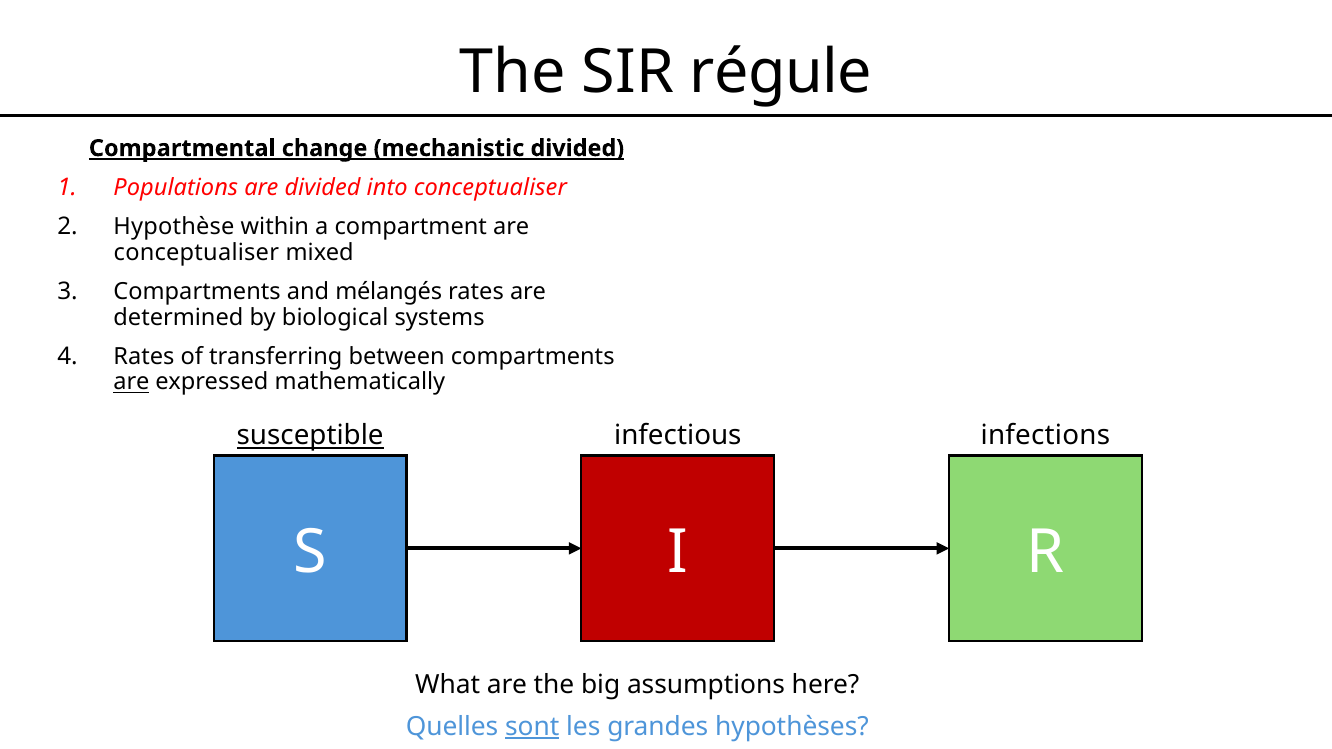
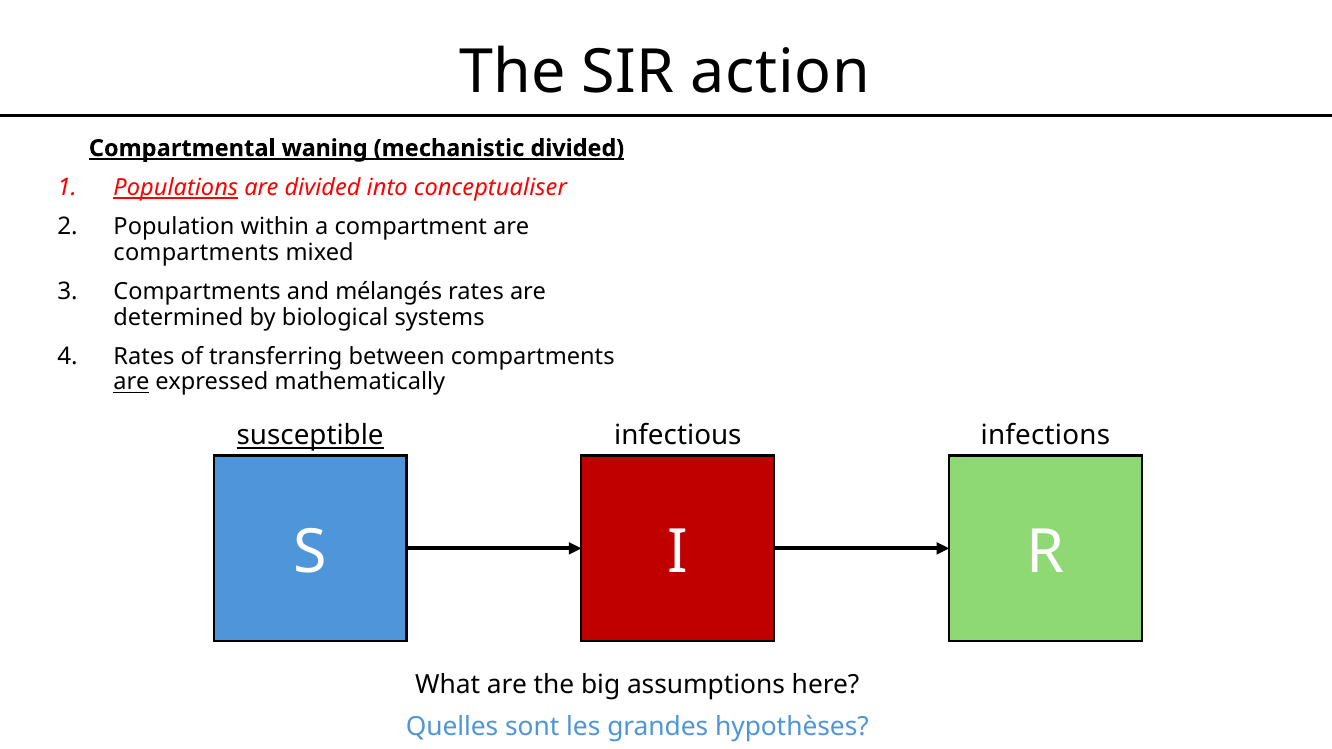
régule: régule -> action (780, 72)
change: change -> waning (325, 148)
Populations underline: none -> present (176, 188)
Hypothèse: Hypothèse -> Population (174, 227)
conceptualiser: conceptualiser -> compartments (196, 253)
sont underline: present -> none (532, 727)
